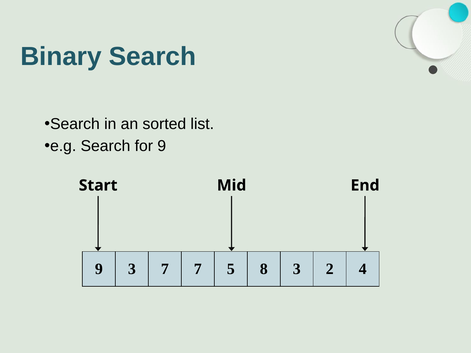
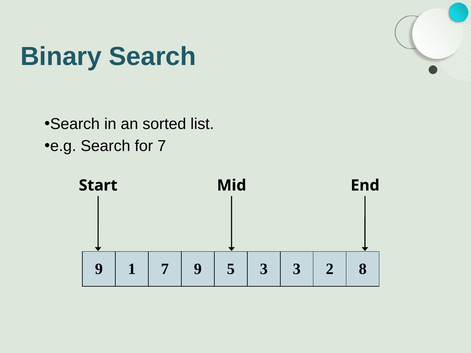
for 9: 9 -> 7 (162, 146)
9 3: 3 -> 1 (132, 269)
7: 7 -> 9 (198, 269)
5 8: 8 -> 3 (264, 269)
4: 4 -> 8 (363, 269)
